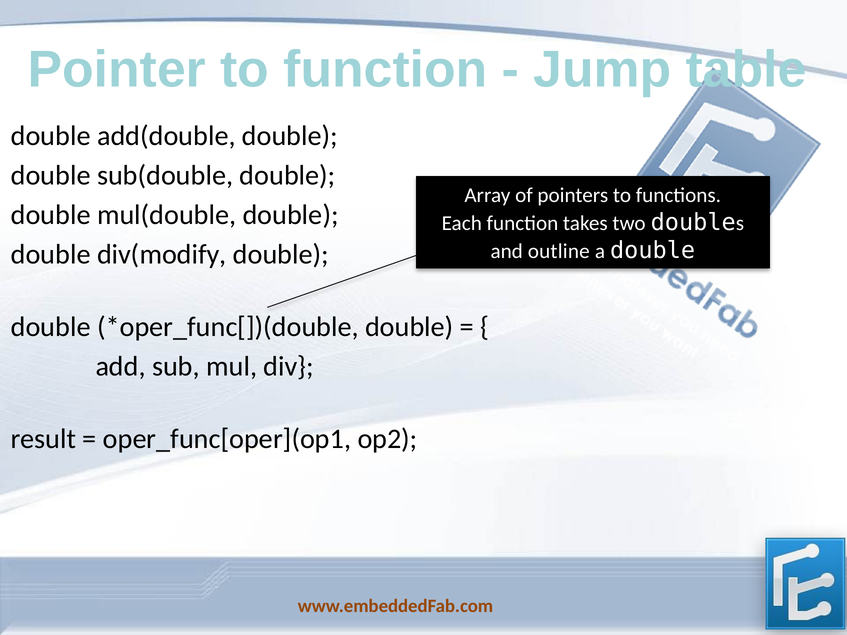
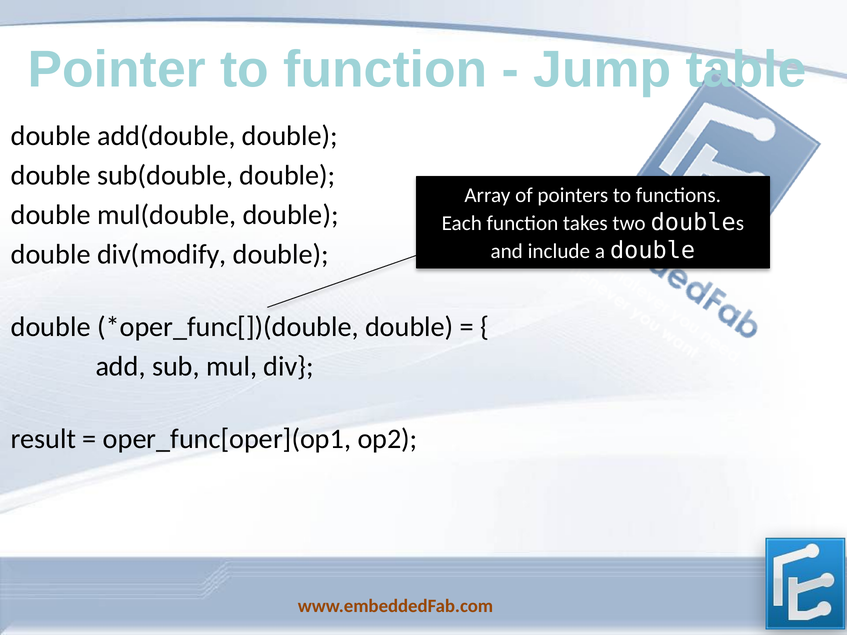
outline: outline -> include (559, 252)
